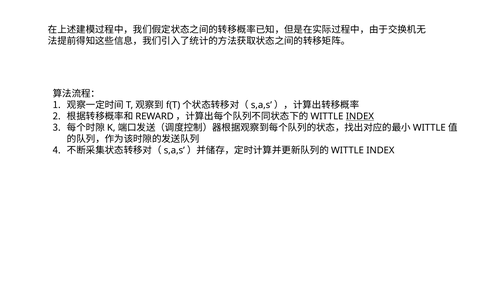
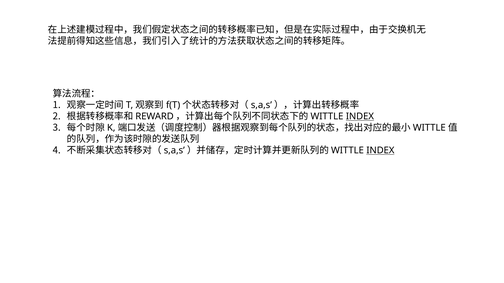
INDEX underline: none -> present (380, 151)
